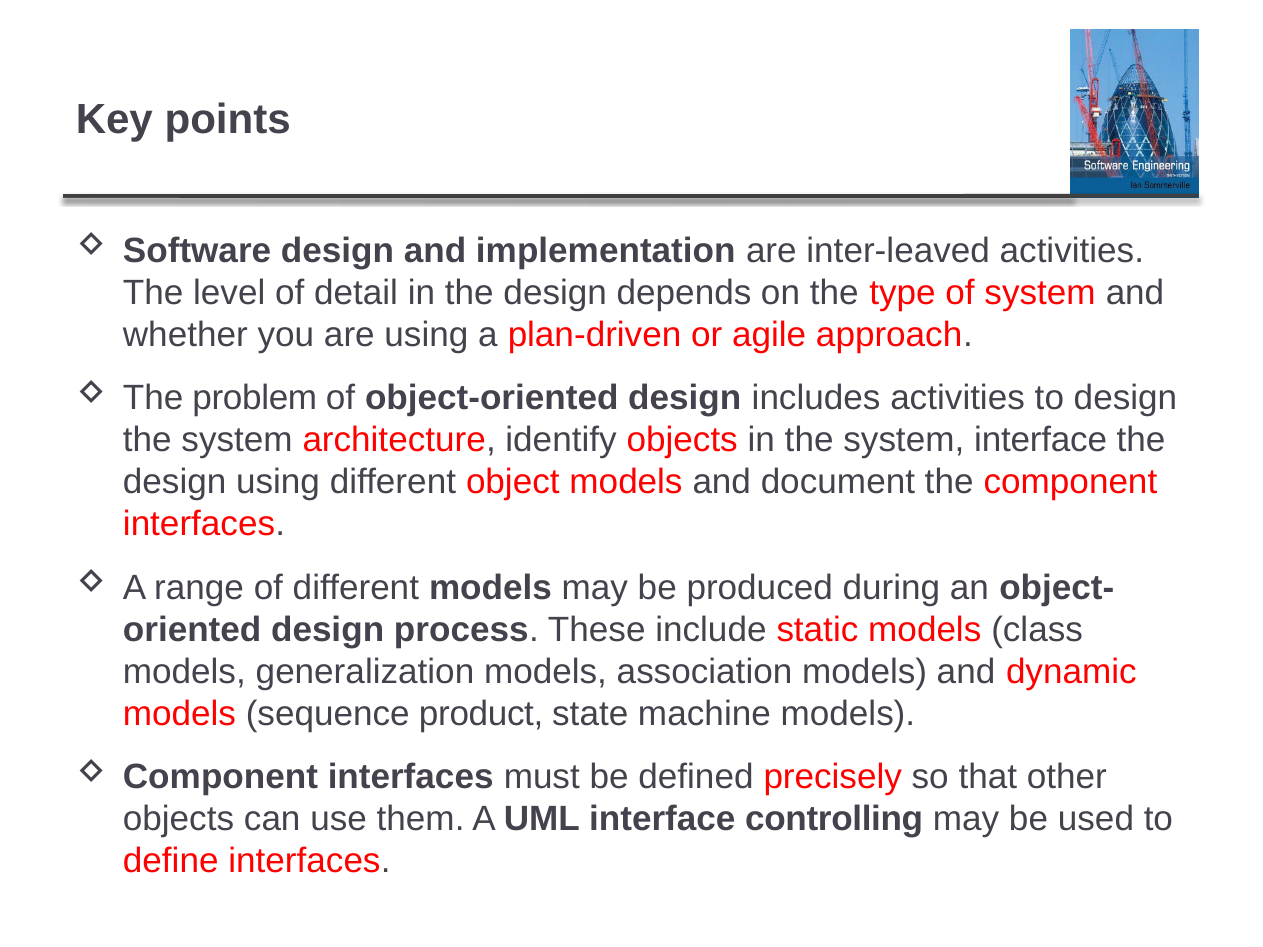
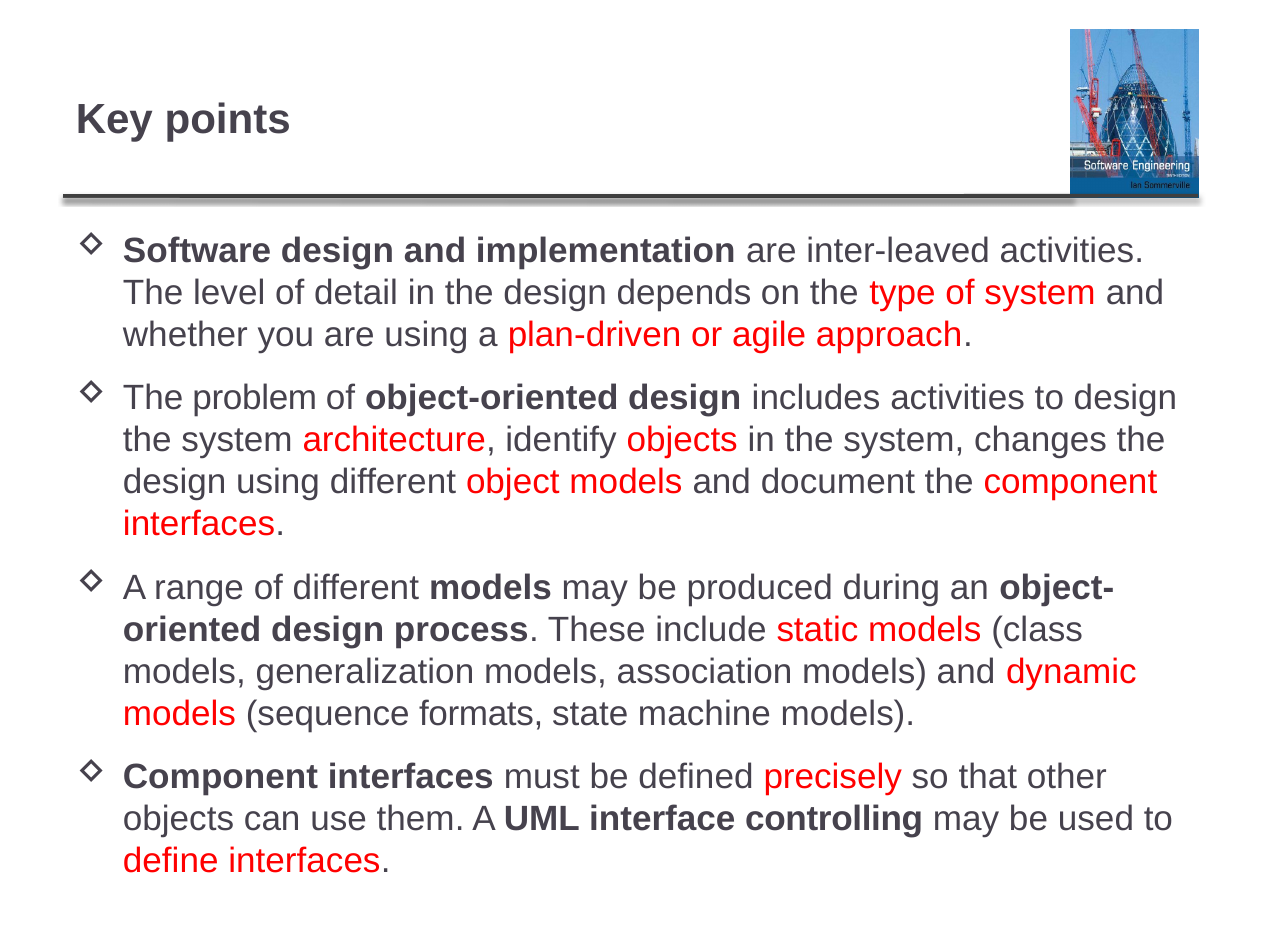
system interface: interface -> changes (1041, 440)
product: product -> formats (481, 714)
